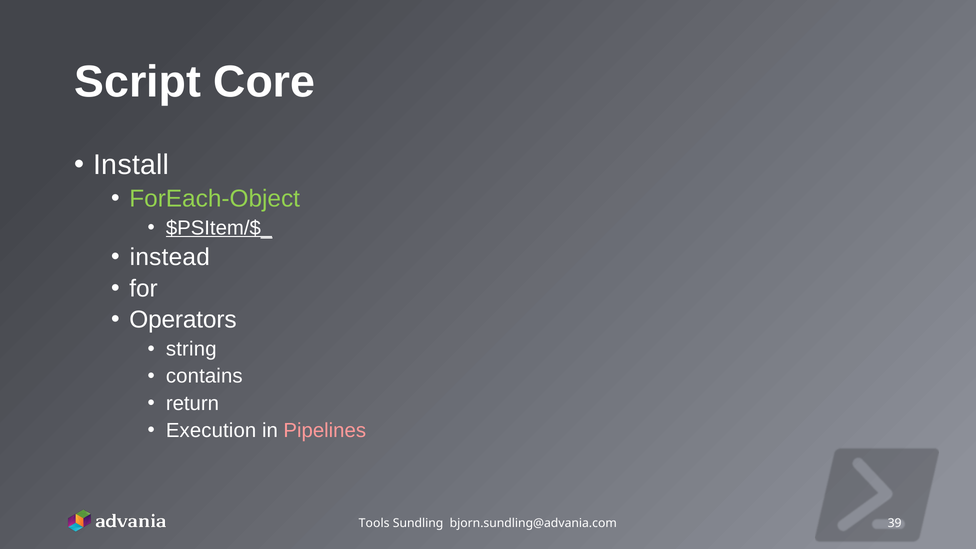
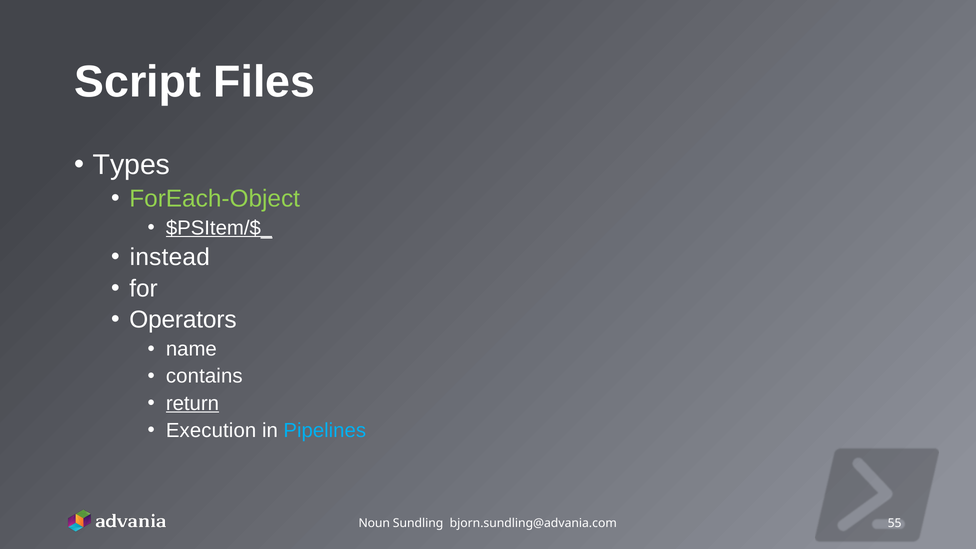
Core: Core -> Files (264, 82)
Install: Install -> Types (131, 165)
string: string -> name (191, 349)
return underline: none -> present (192, 403)
Pipelines colour: pink -> light blue (325, 430)
Tools: Tools -> Noun (374, 523)
39: 39 -> 55 (895, 523)
